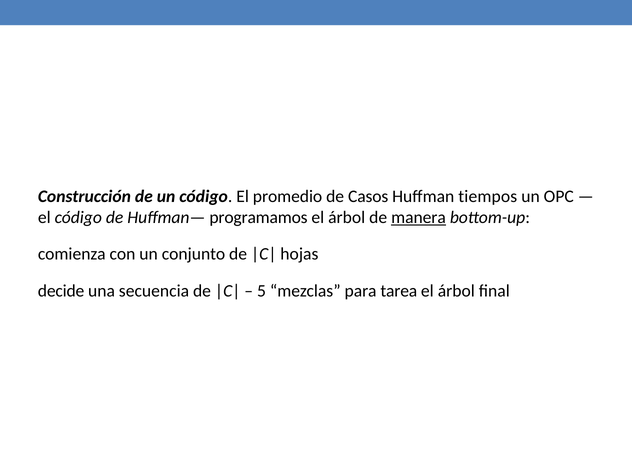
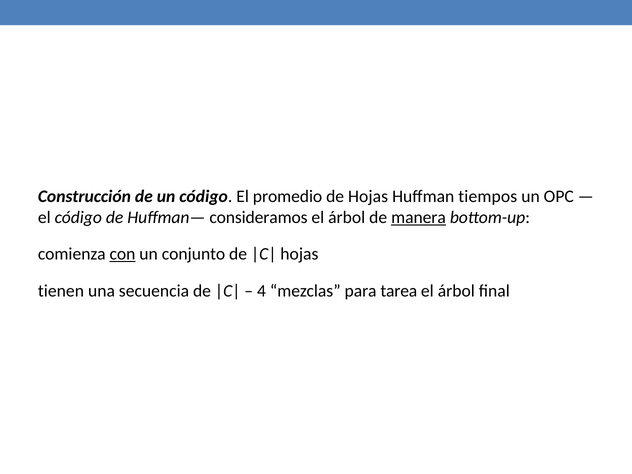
de Casos: Casos -> Hojas (368, 196)
programamos: programamos -> consideramos (258, 217)
con underline: none -> present (122, 254)
decide: decide -> tienen (61, 291)
5: 5 -> 4 (262, 291)
